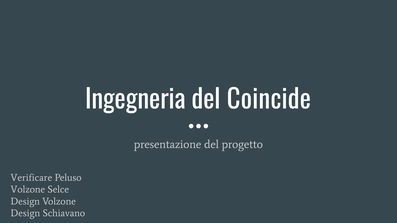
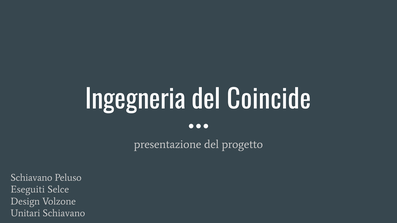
Verificare: Verificare -> Schiavano (31, 178)
Volzone: Volzone -> Eseguiti (28, 190)
Design: Design -> Unitari (25, 213)
